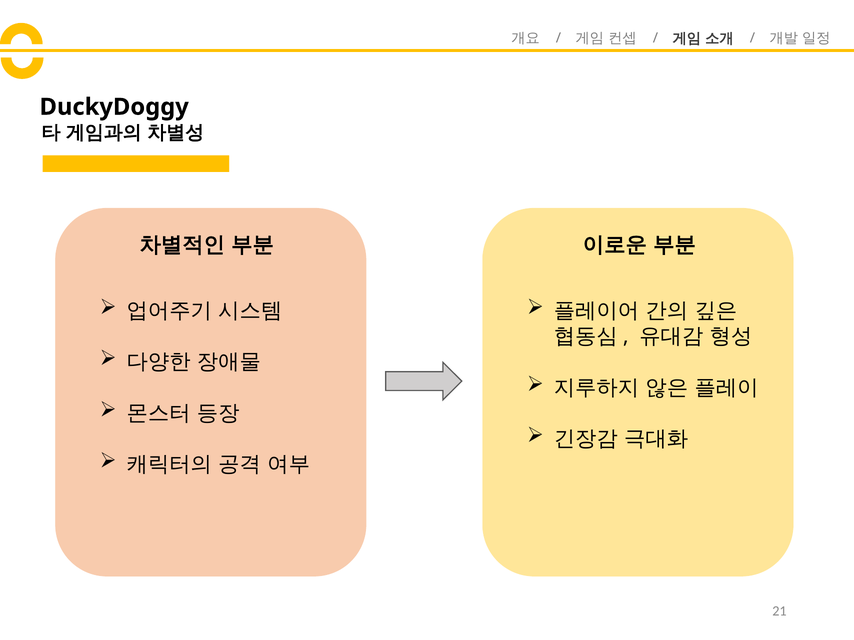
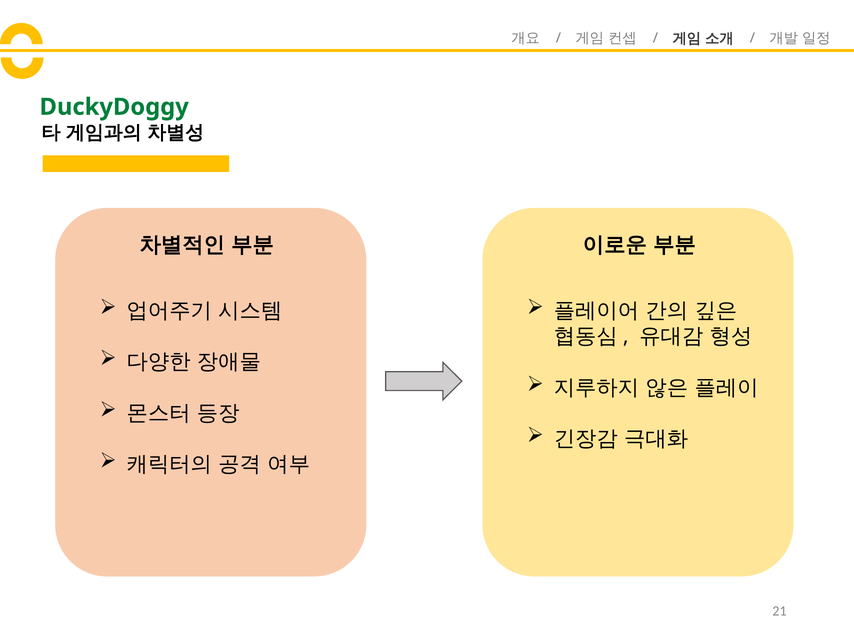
DuckyDoggy colour: black -> green (114, 107)
